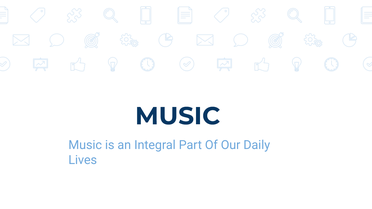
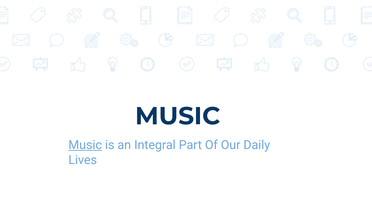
Music underline: none -> present (85, 145)
